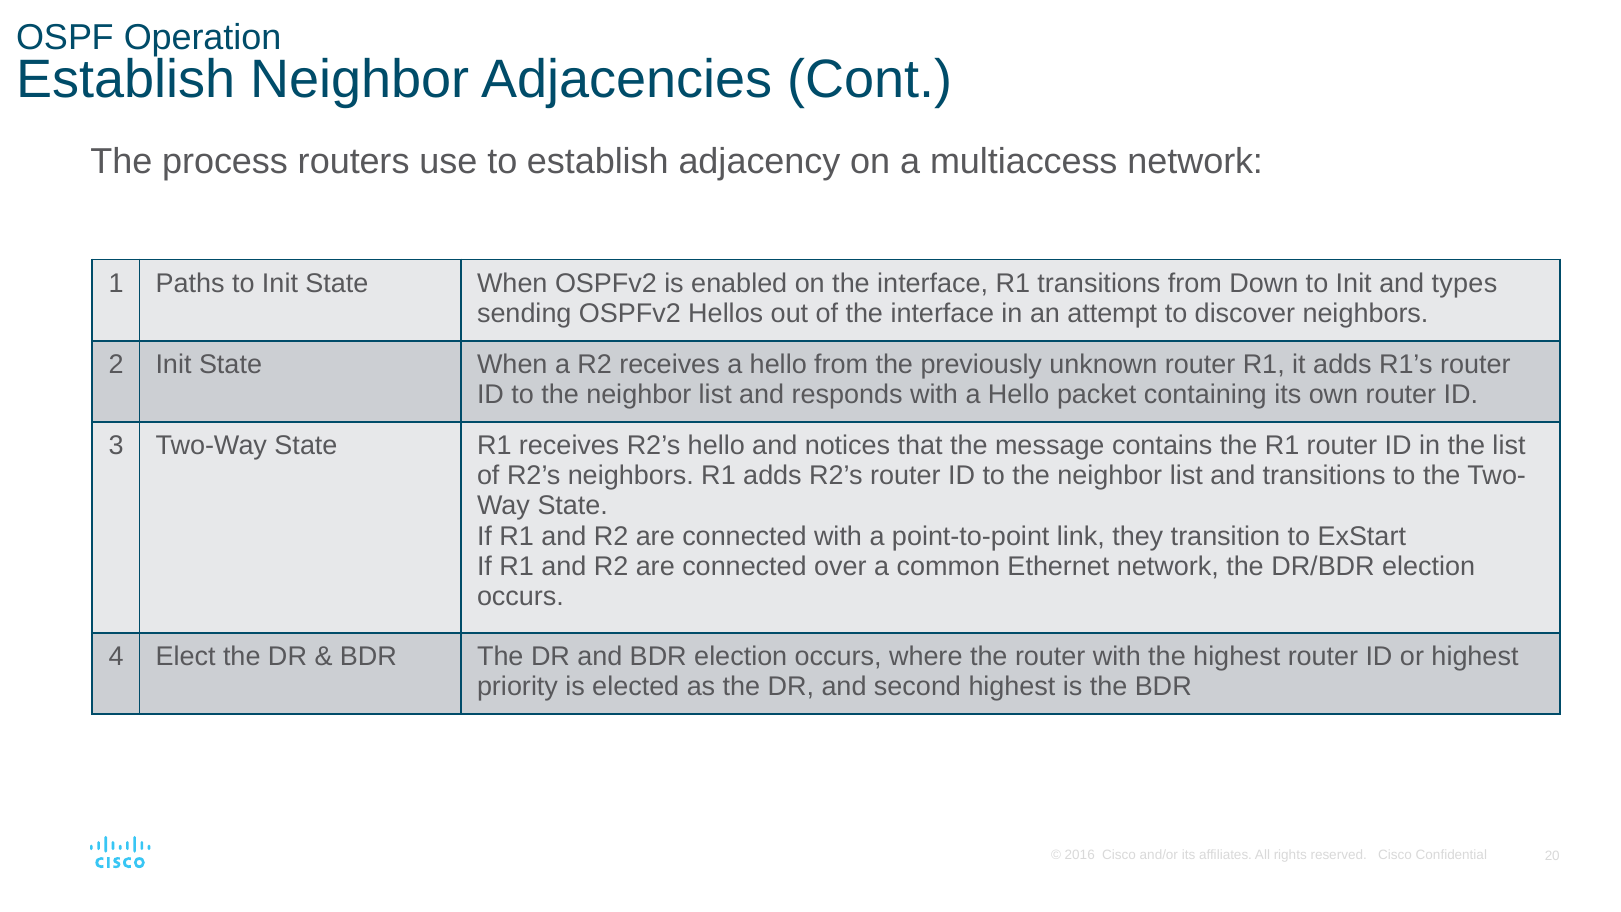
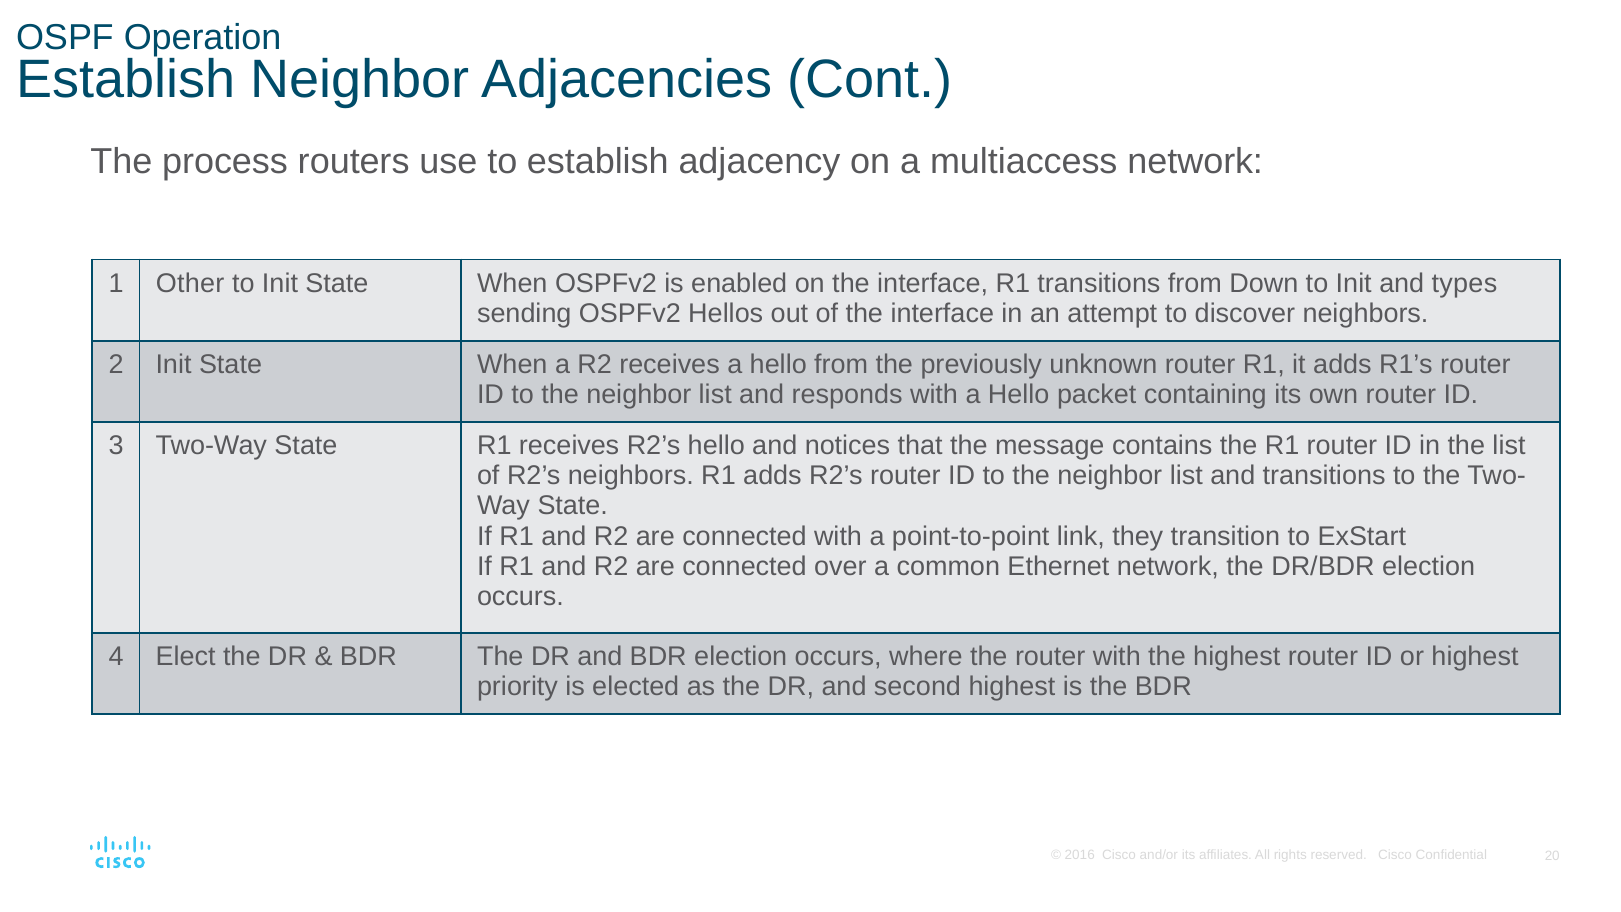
Paths: Paths -> Other (190, 283)
